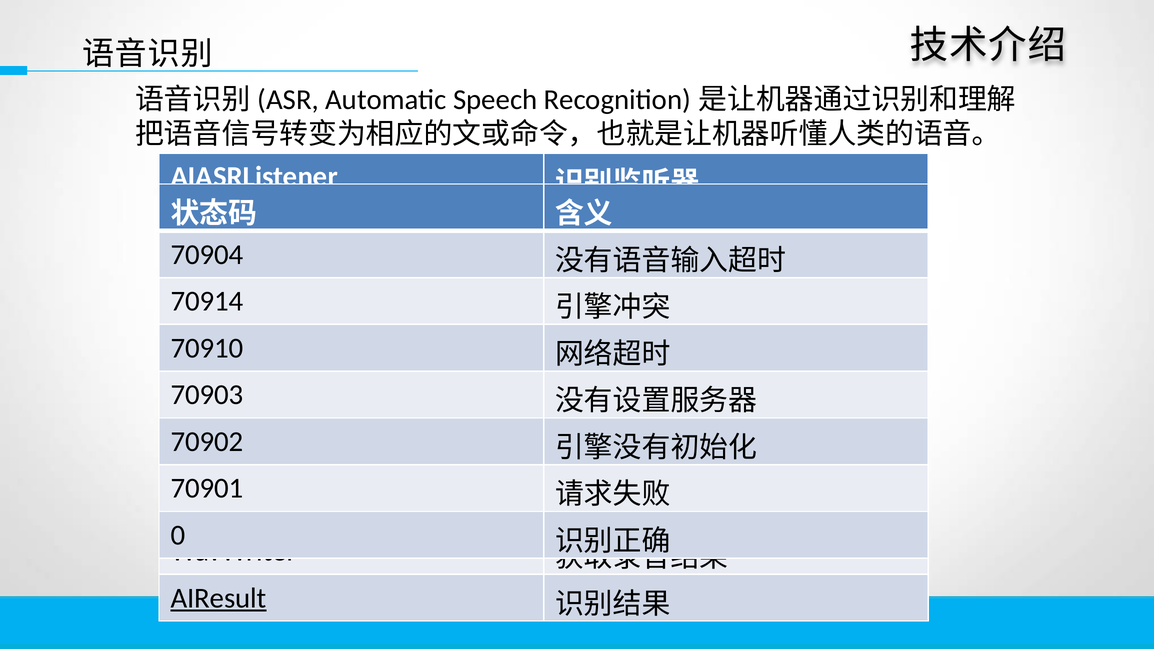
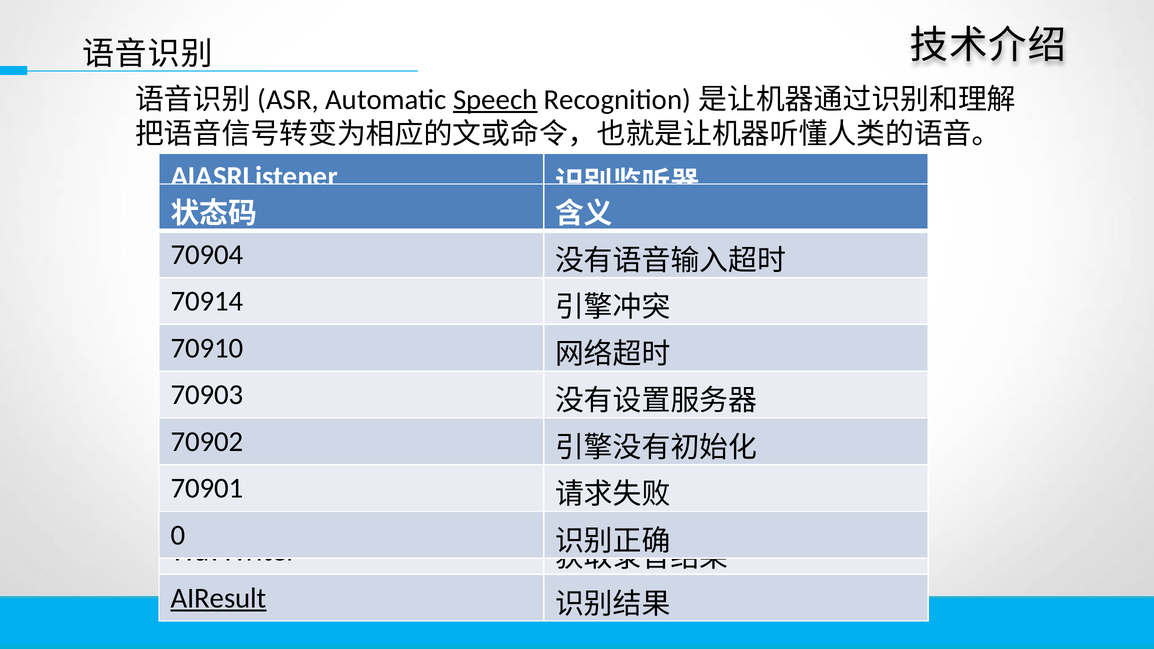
Speech underline: none -> present (495, 100)
